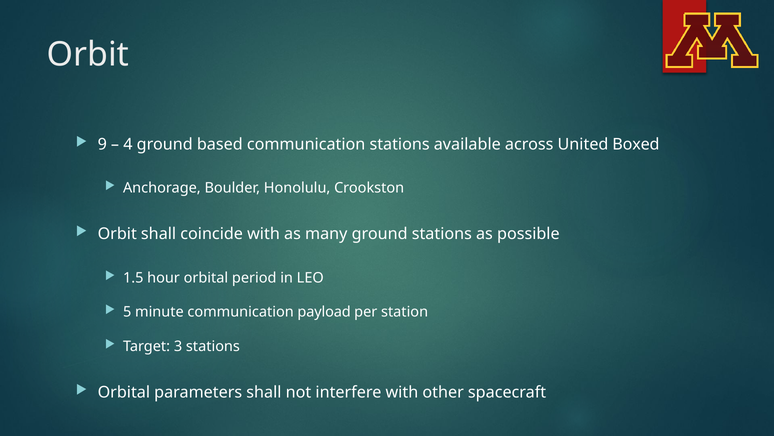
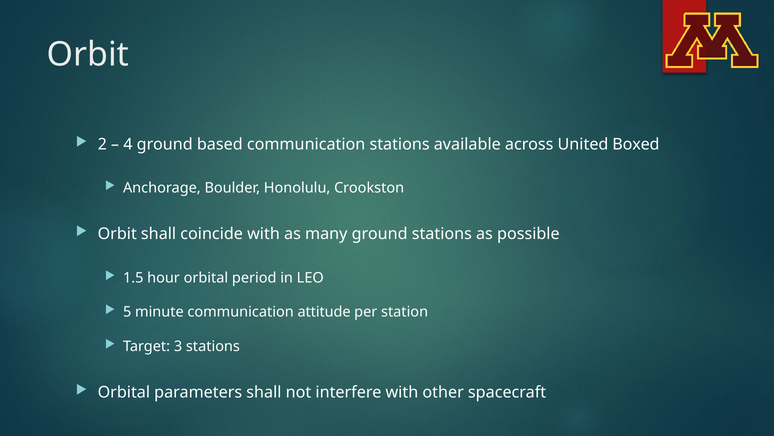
9: 9 -> 2 (102, 144)
payload: payload -> attitude (324, 312)
